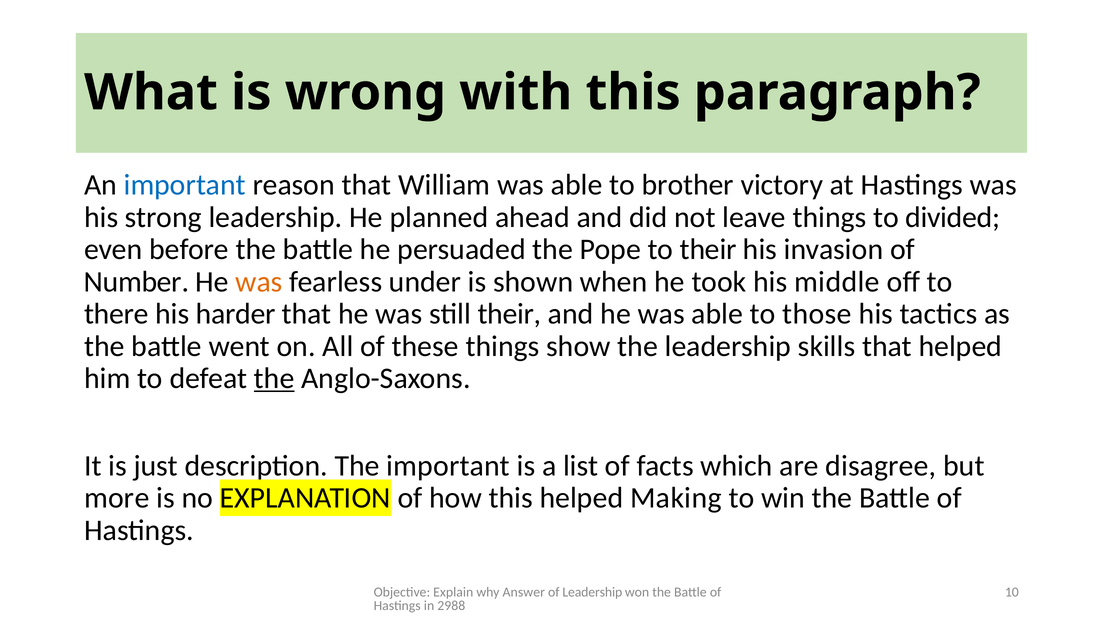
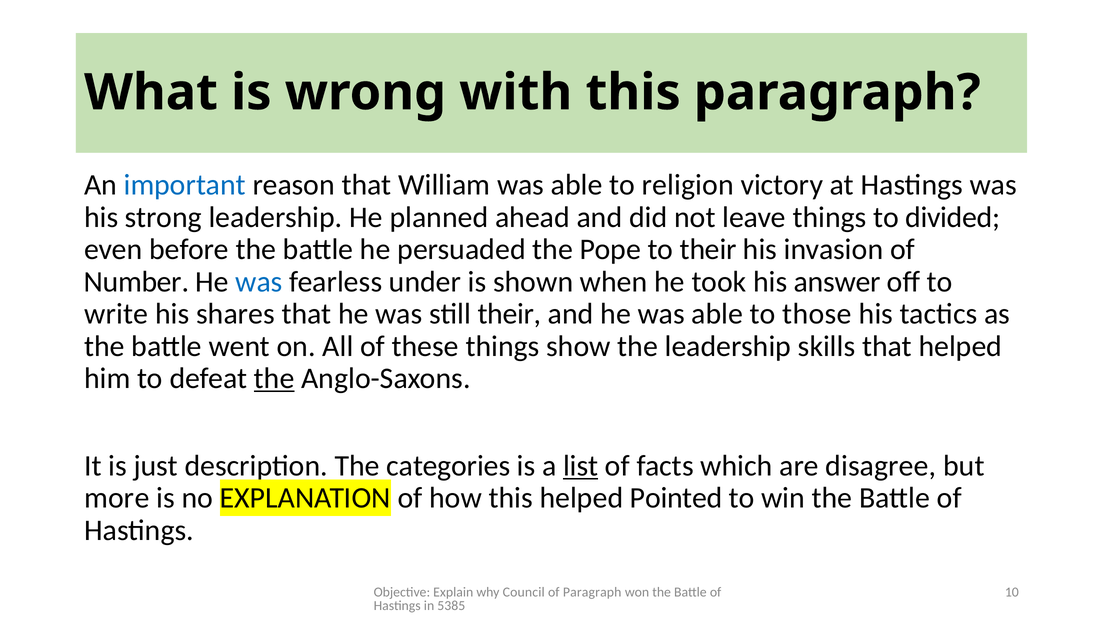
brother: brother -> religion (688, 185)
was colour: orange -> blue (259, 282)
middle: middle -> answer (837, 282)
there: there -> write (116, 314)
harder: harder -> shares (236, 314)
important: important -> categories (448, 466)
list underline: none -> present (581, 466)
Making: Making -> Pointed (676, 498)
Answer: Answer -> Council (524, 592)
of Leadership: Leadership -> Paragraph (592, 592)
2988: 2988 -> 5385 (451, 606)
